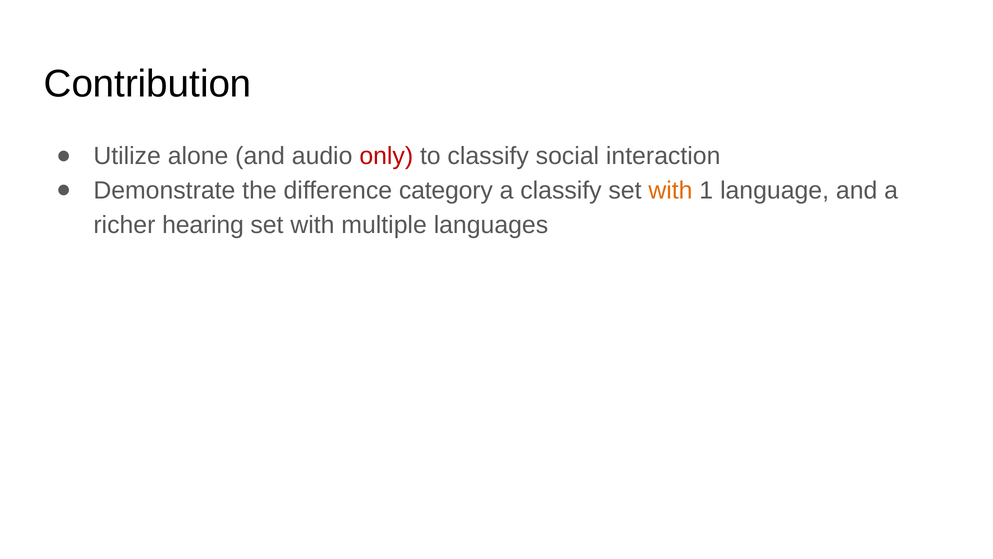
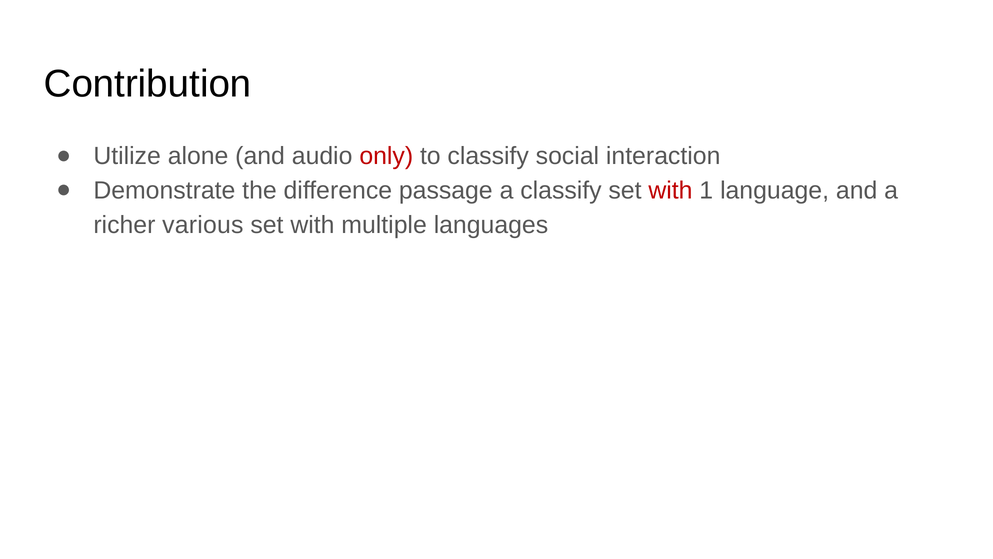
category: category -> passage (446, 190)
with colour: orange -> red (670, 190)
hearing: hearing -> various (203, 225)
